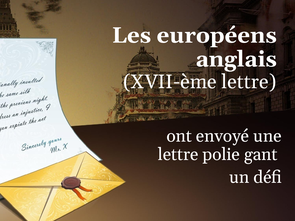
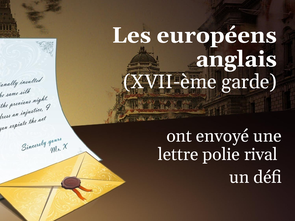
XVII-ème lettre: lettre -> garde (249, 82)
gant: gant -> rival (261, 155)
